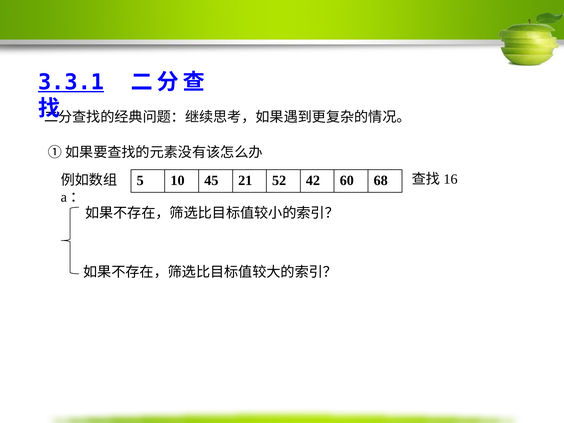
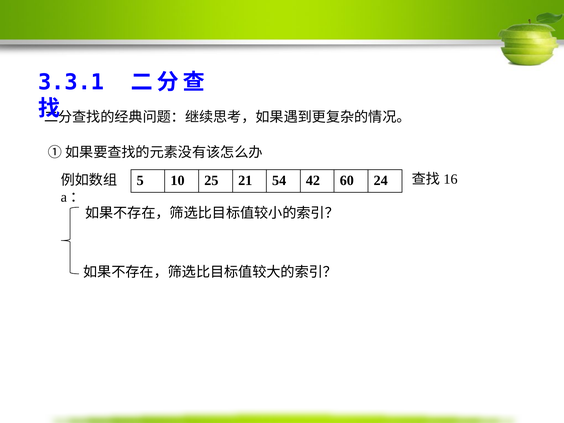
3.3.1 underline: present -> none (71, 82)
45: 45 -> 25 (211, 180)
52: 52 -> 54 (279, 180)
68: 68 -> 24 (381, 180)
